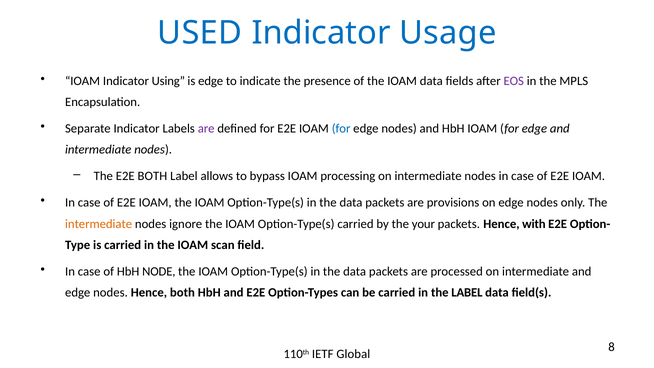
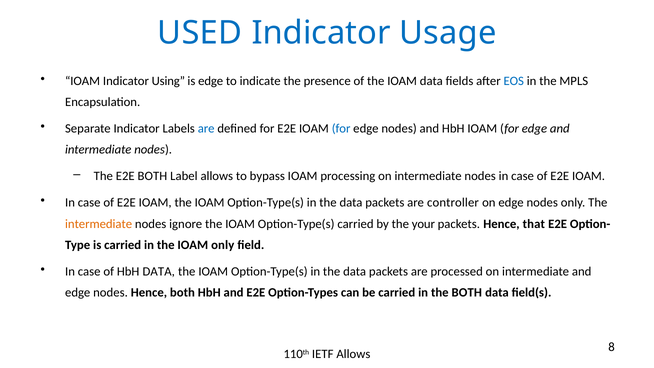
EOS colour: purple -> blue (514, 81)
are colour: purple -> blue (206, 129)
provisions: provisions -> controller (453, 203)
with: with -> that (534, 224)
IOAM scan: scan -> only (223, 245)
HbH NODE: NODE -> DATA (159, 271)
the LABEL: LABEL -> BOTH (467, 292)
IETF Global: Global -> Allows (353, 354)
